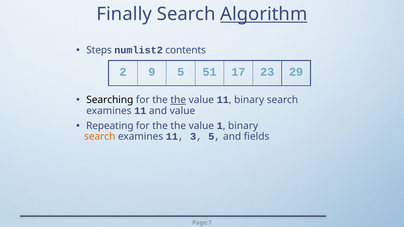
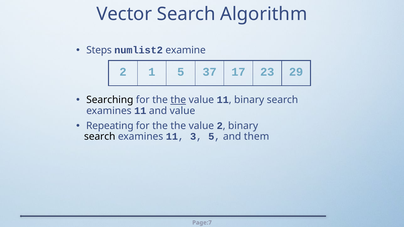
Finally: Finally -> Vector (124, 14)
Algorithm underline: present -> none (264, 14)
contents: contents -> examine (186, 50)
9: 9 -> 1 (152, 72)
51: 51 -> 37 (210, 72)
value 1: 1 -> 2 (220, 126)
search colour: orange -> black (100, 137)
fields: fields -> them (257, 137)
